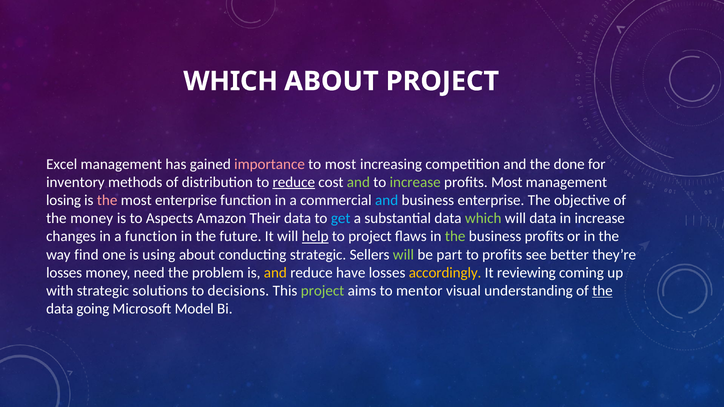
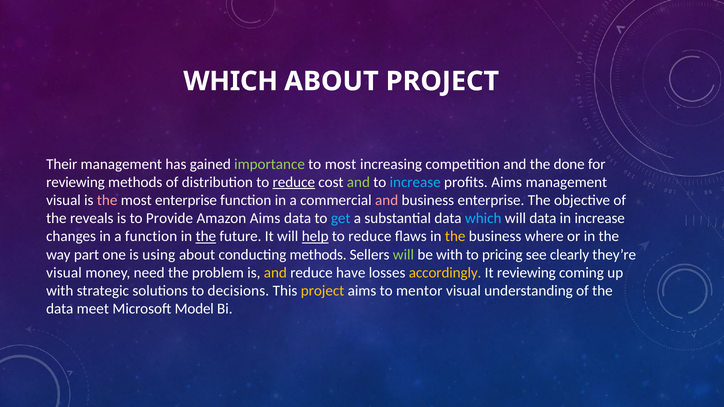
Excel: Excel -> Their (62, 164)
importance colour: pink -> light green (270, 164)
inventory: inventory -> reviewing (75, 182)
increase colour: light green -> light blue (415, 182)
profits Most: Most -> Aims (507, 182)
losing: losing -> visual (63, 200)
and colour: light blue -> pink (387, 200)
the money: money -> reveals (92, 218)
Aspects: Aspects -> Provide (170, 218)
Amazon Their: Their -> Aims (265, 218)
which colour: light green -> light blue (483, 218)
the underline: none -> present (206, 237)
project: project -> reduce (370, 237)
the colour: light green -> yellow (455, 237)
business profits: profits -> where (544, 237)
find: find -> part (87, 255)
conducting strategic: strategic -> methods (318, 255)
be part: part -> with (449, 255)
to profits: profits -> pricing (502, 255)
better: better -> clearly (570, 255)
losses: losses -> visual (64, 273)
project colour: light green -> yellow (323, 291)
the underline: present -> none (602, 291)
going: going -> meet (93, 309)
